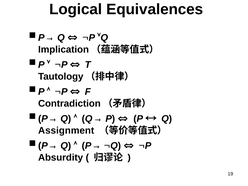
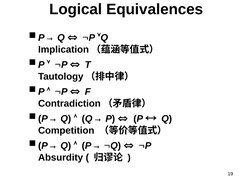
Assignment: Assignment -> Competition (66, 131)
